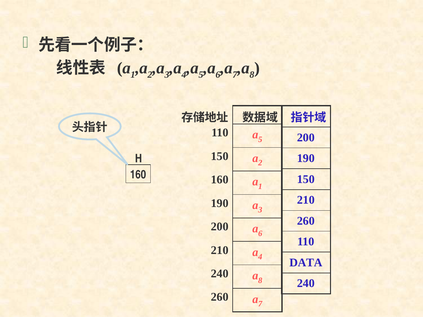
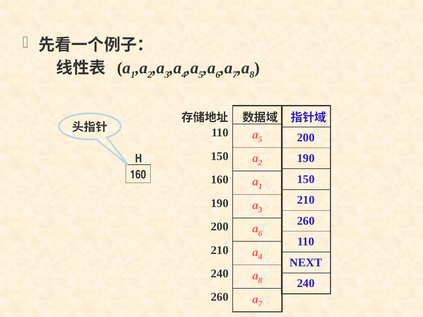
DATA: DATA -> NEXT (306, 263)
